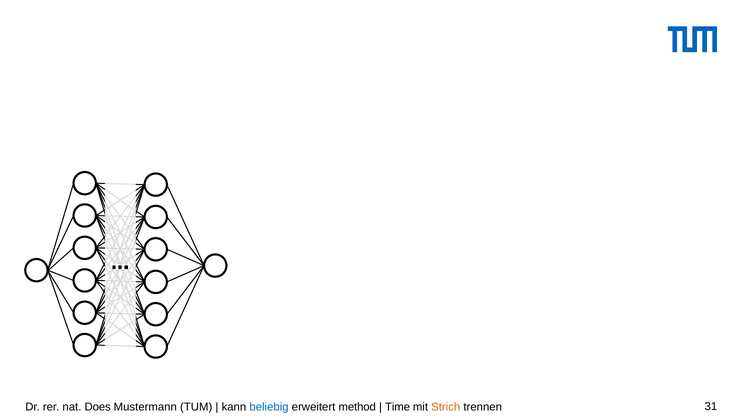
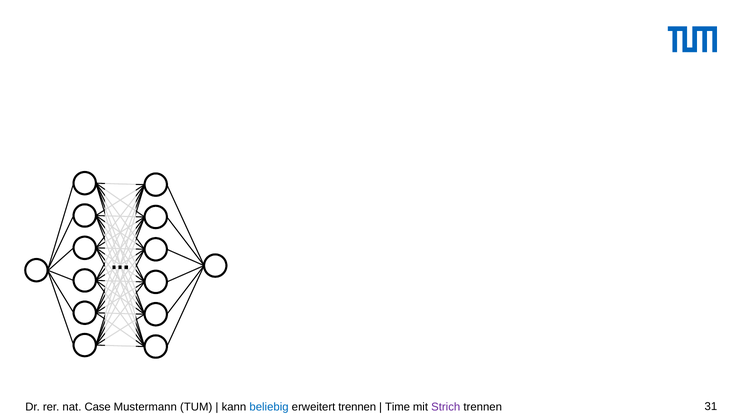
Does: Does -> Case (98, 407)
erweitert method: method -> trennen (357, 407)
Strich colour: orange -> purple (446, 407)
